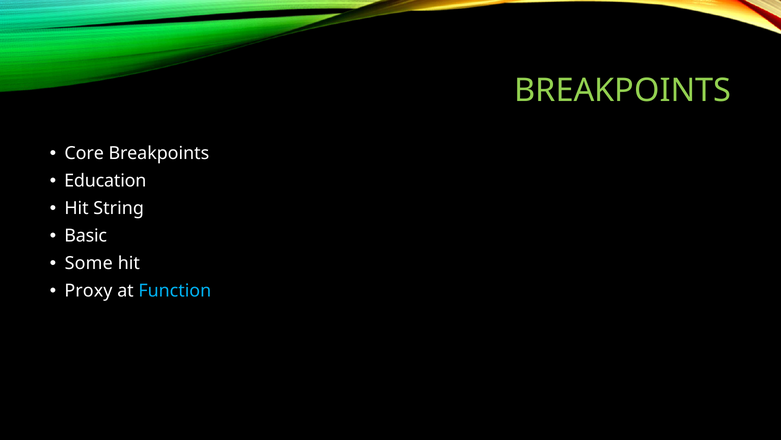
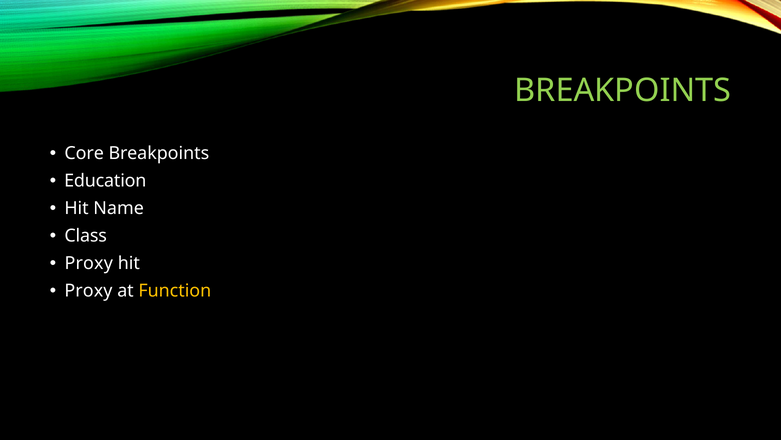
String: String -> Name (119, 208)
Basic: Basic -> Class (86, 235)
Some: Some -> Proxy (89, 263)
Function colour: light blue -> yellow (175, 290)
